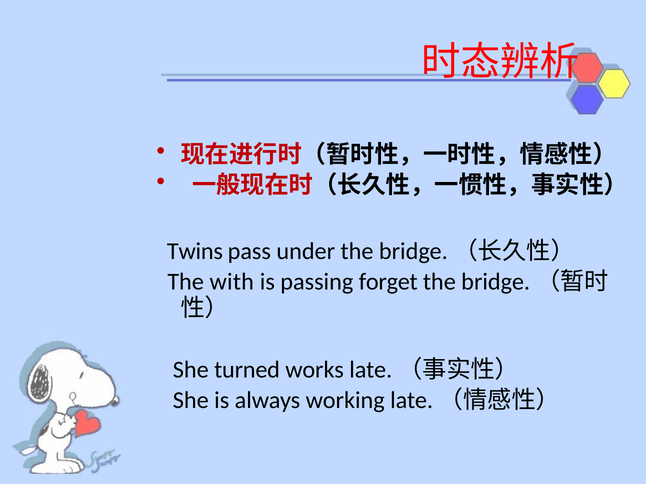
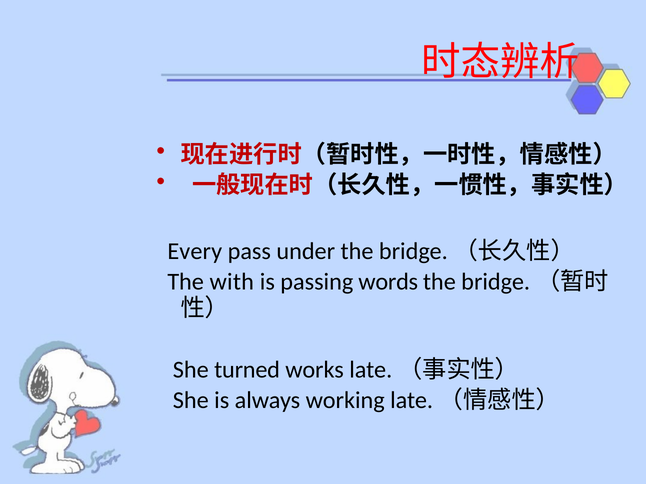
Twins: Twins -> Every (195, 252)
forget: forget -> words (388, 282)
